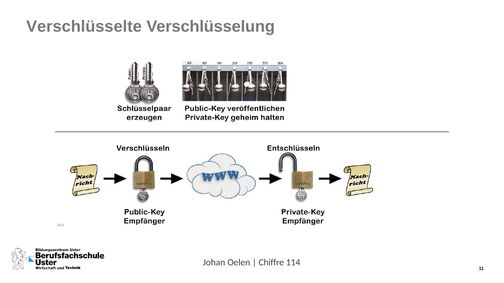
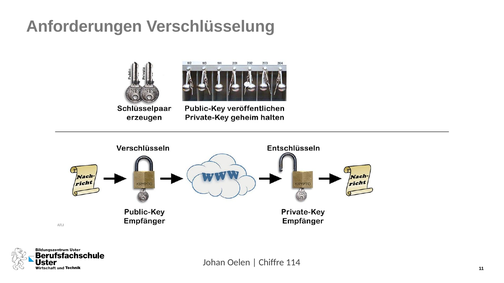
Verschlüsselte: Verschlüsselte -> Anforderungen (84, 26)
